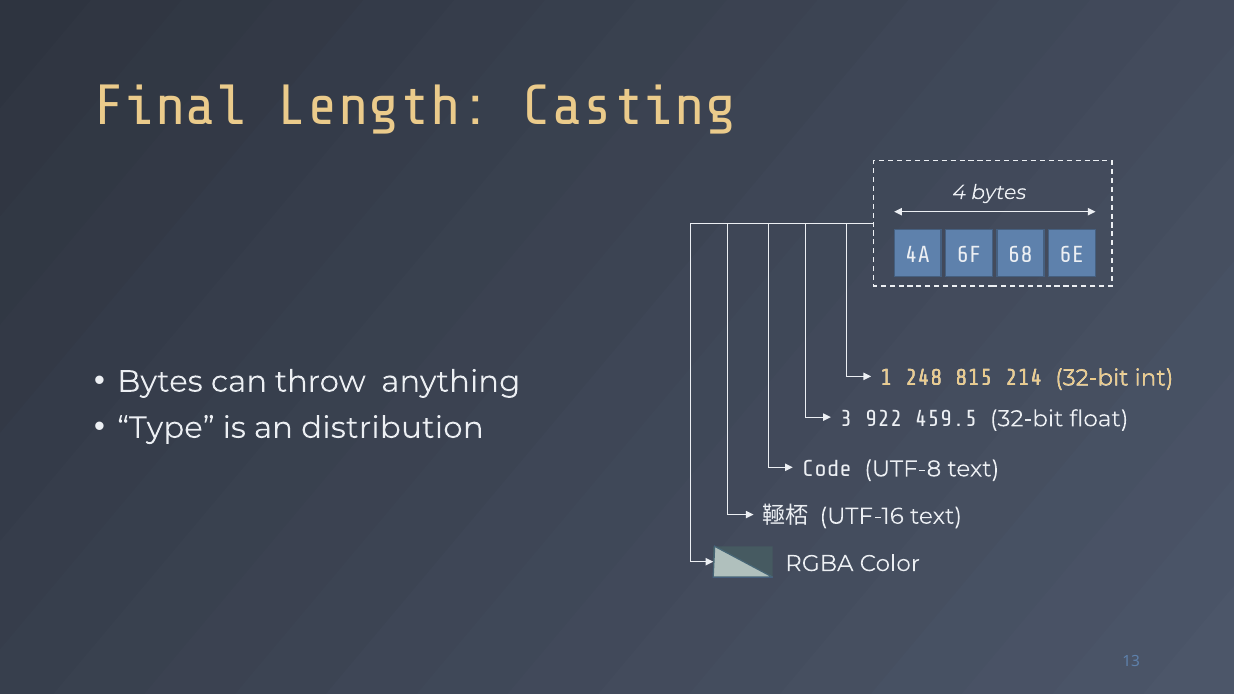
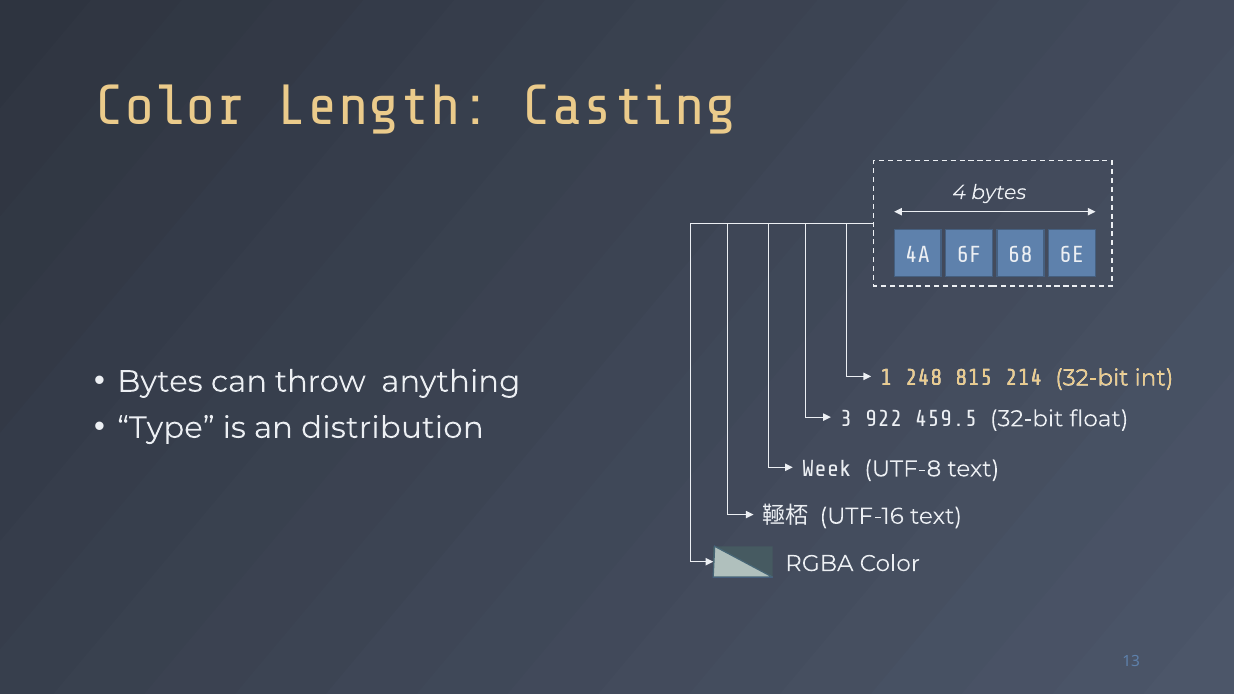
Final: Final -> Color (170, 106)
Code: Code -> Week (827, 469)
